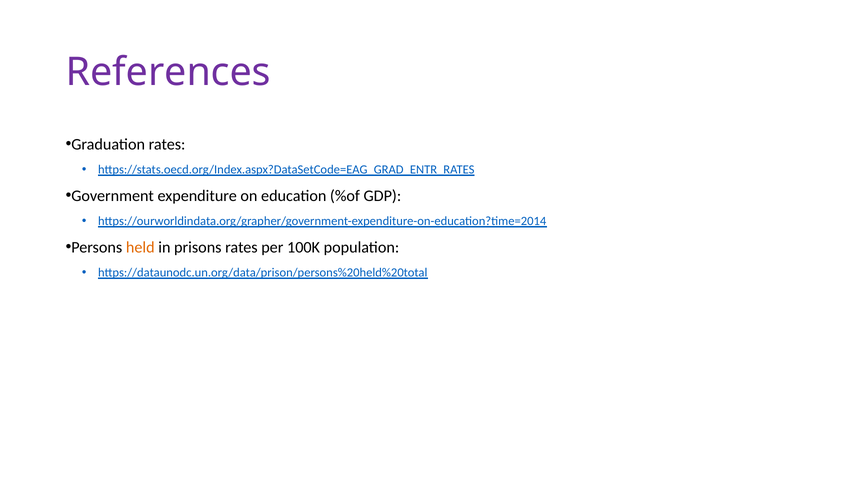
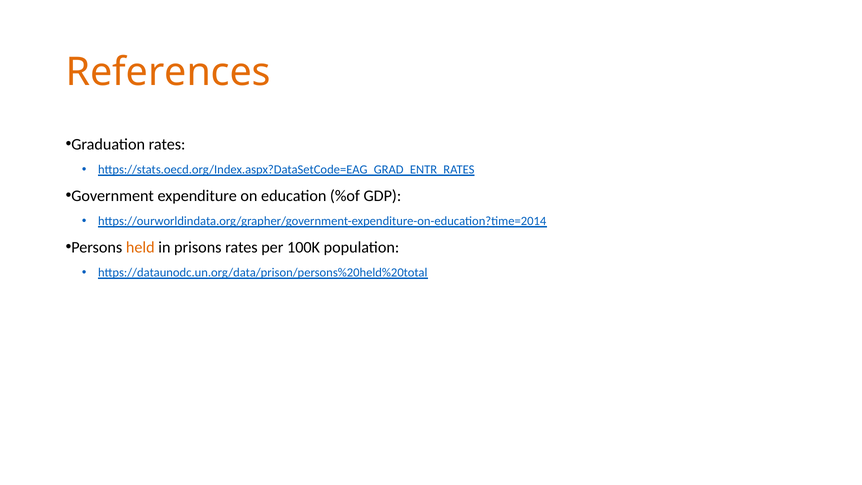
References colour: purple -> orange (168, 72)
